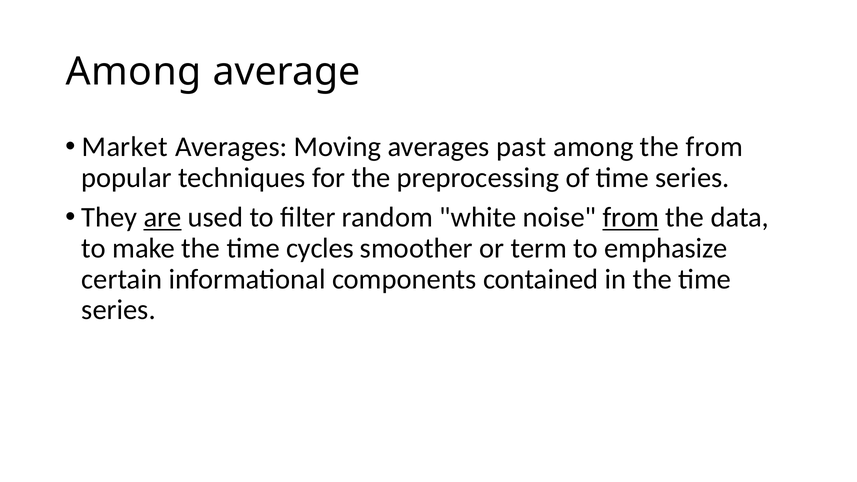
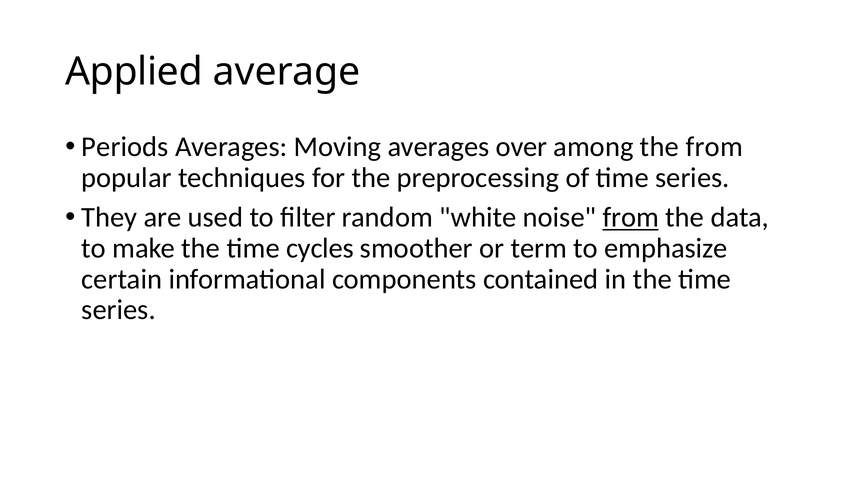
Among: Among -> Applied (134, 72)
Market: Market -> Periods (125, 147)
past: past -> over (522, 147)
are underline: present -> none (163, 217)
